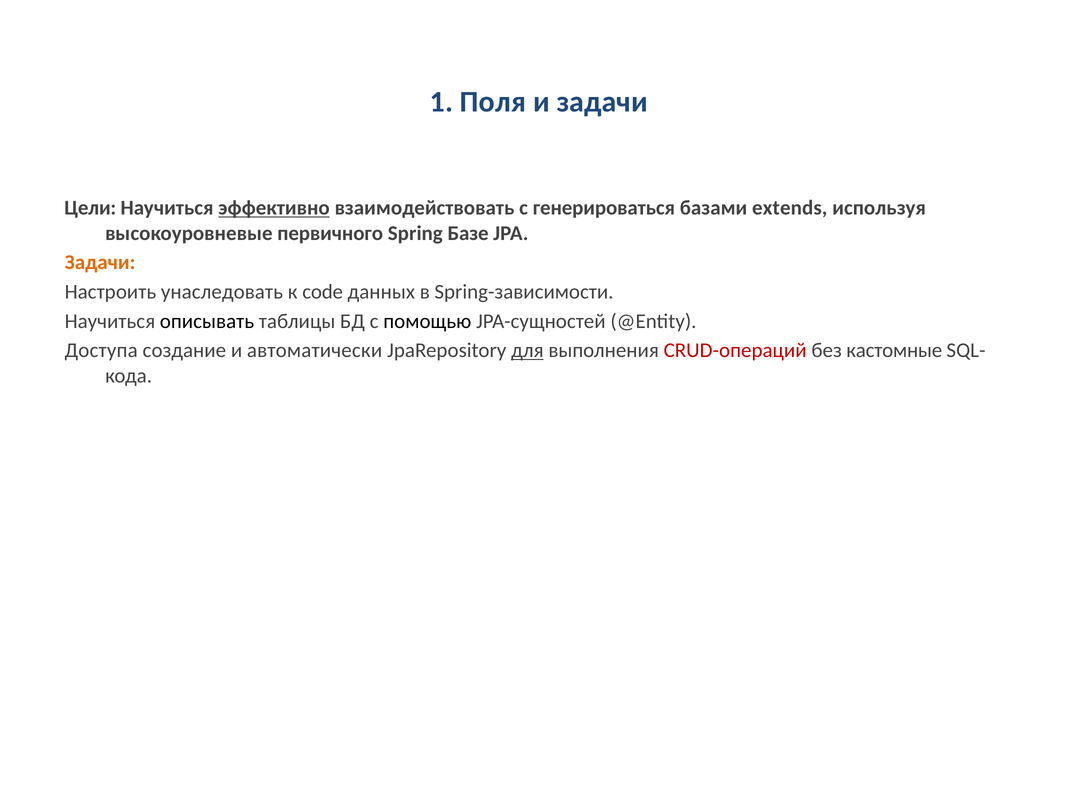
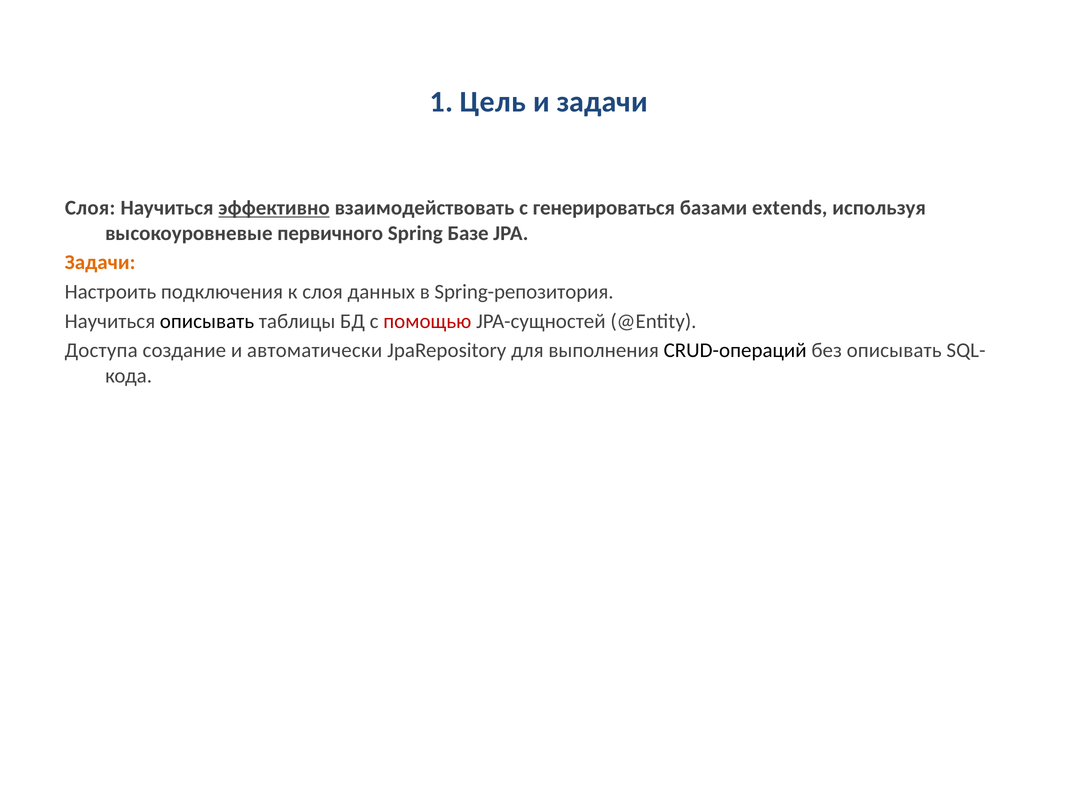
Поля: Поля -> Цель (493, 102)
Цели: Цели -> Слоя (90, 208)
унаследовать: унаследовать -> подключения (222, 292)
к code: code -> слоя (323, 292)
Spring-зависимости: Spring-зависимости -> Spring-репозитория (524, 292)
помощью colour: black -> red (427, 321)
для underline: present -> none (527, 351)
CRUD-операций colour: red -> black (735, 351)
без кастомные: кастомные -> описывать (894, 351)
